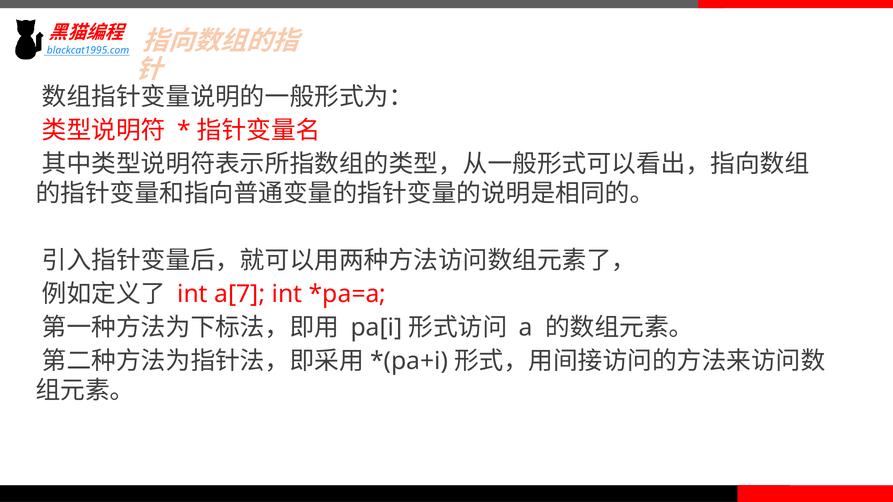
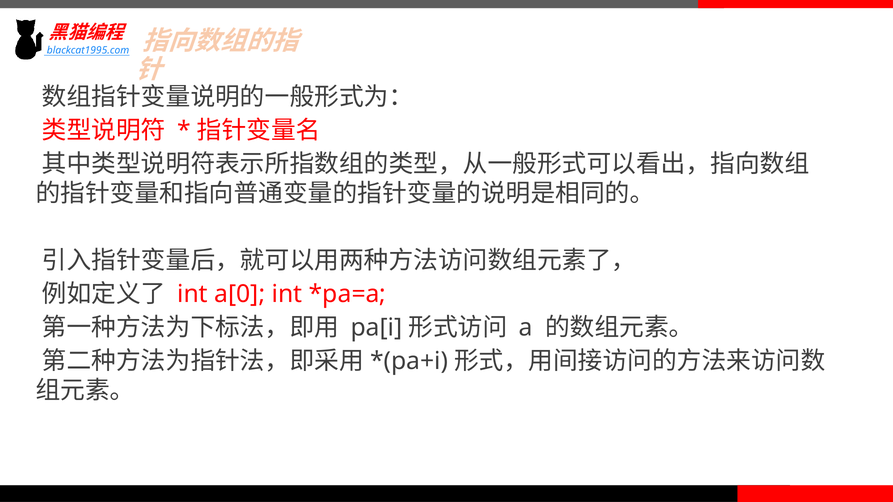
a[7: a[7 -> a[0 (240, 294)
